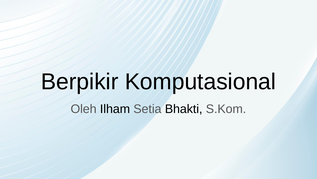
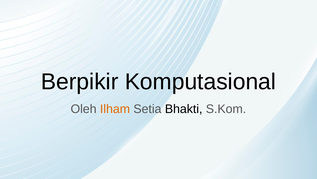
Ilham colour: black -> orange (115, 109)
